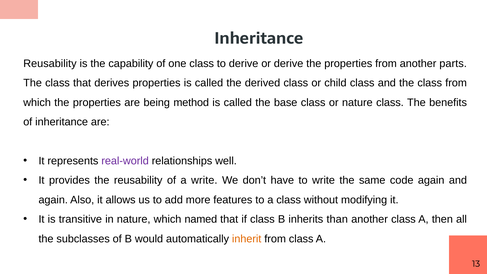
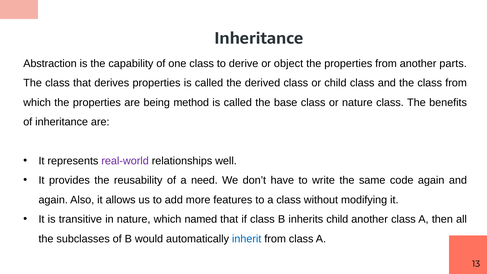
Reusability: Reusability -> Abstraction (50, 64)
or derive: derive -> object (289, 64)
a write: write -> need (204, 180)
inherits than: than -> child (337, 219)
inherit colour: orange -> blue (247, 239)
